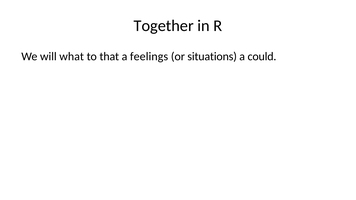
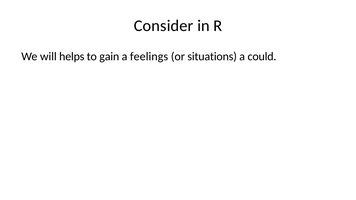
Together: Together -> Consider (164, 26)
what: what -> helps (72, 56)
that: that -> gain (109, 56)
